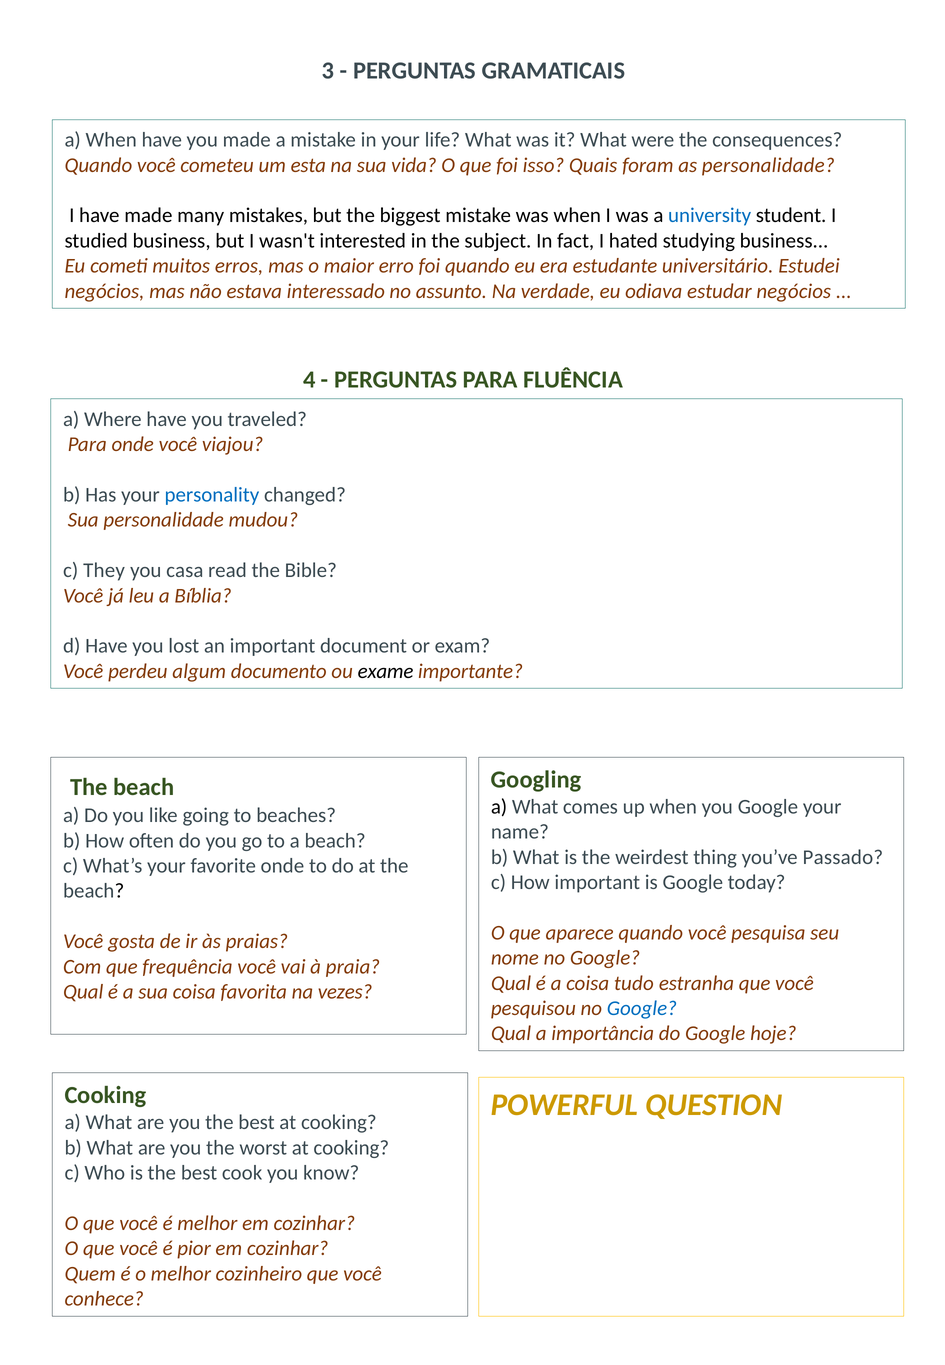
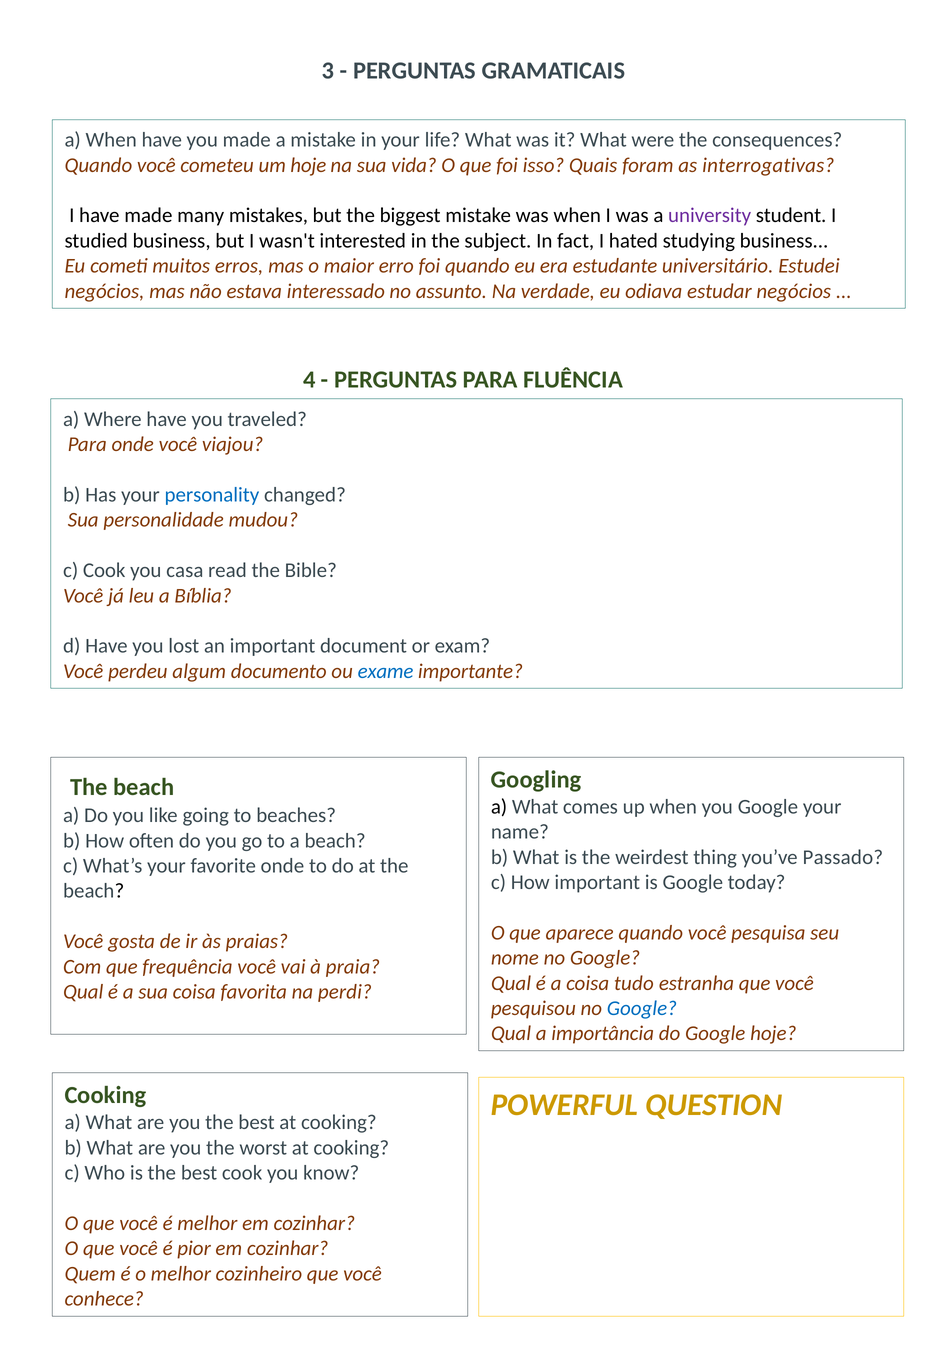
um esta: esta -> hoje (308, 165)
as personalidade: personalidade -> interrogativas (768, 165)
university colour: blue -> purple (710, 216)
c They: They -> Cook (104, 570)
exame colour: black -> blue (386, 671)
vezes: vezes -> perdi (345, 992)
